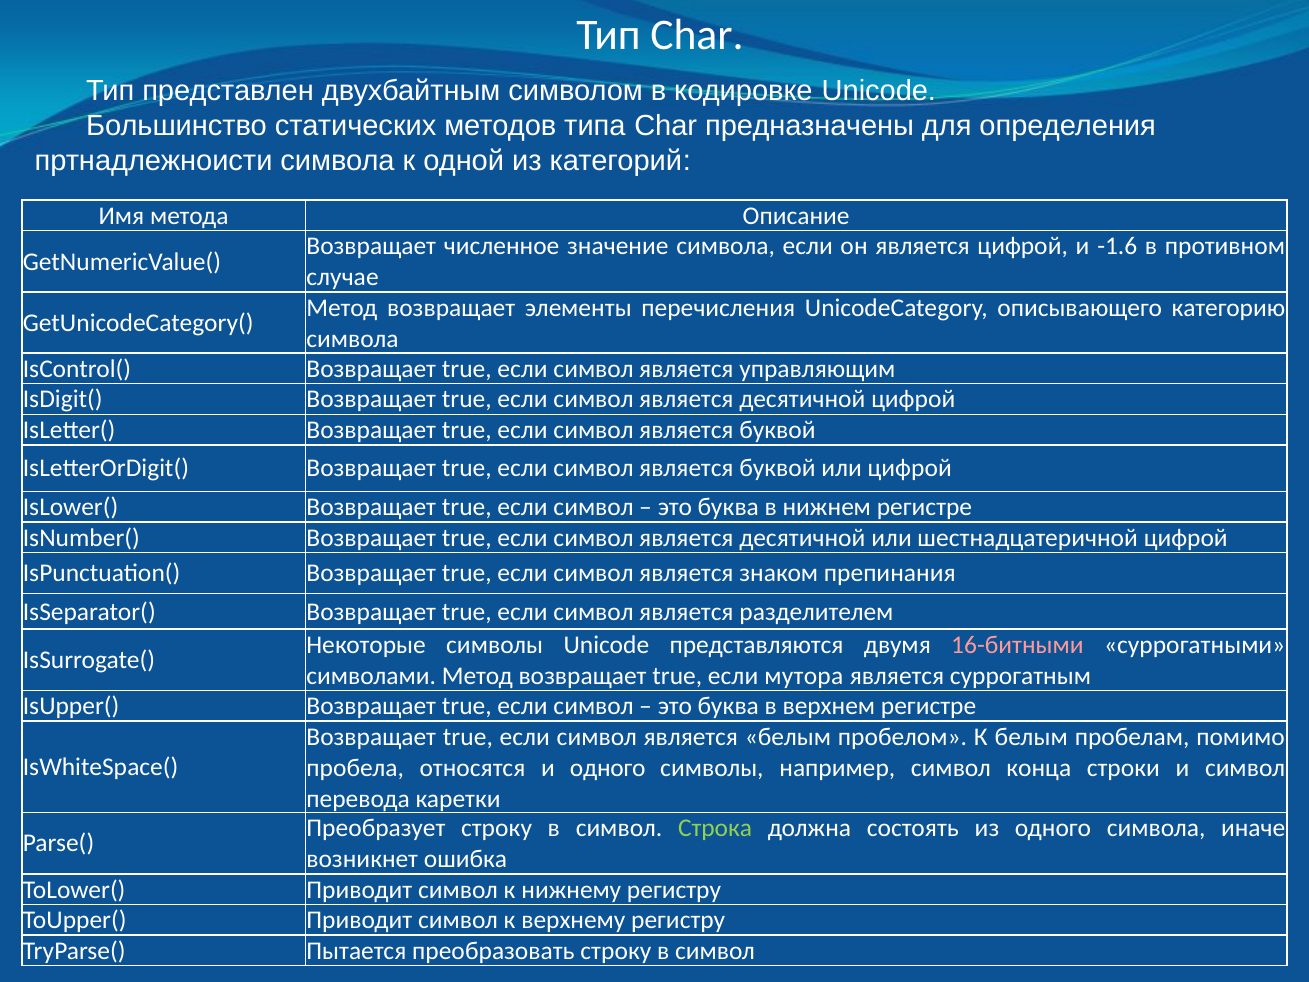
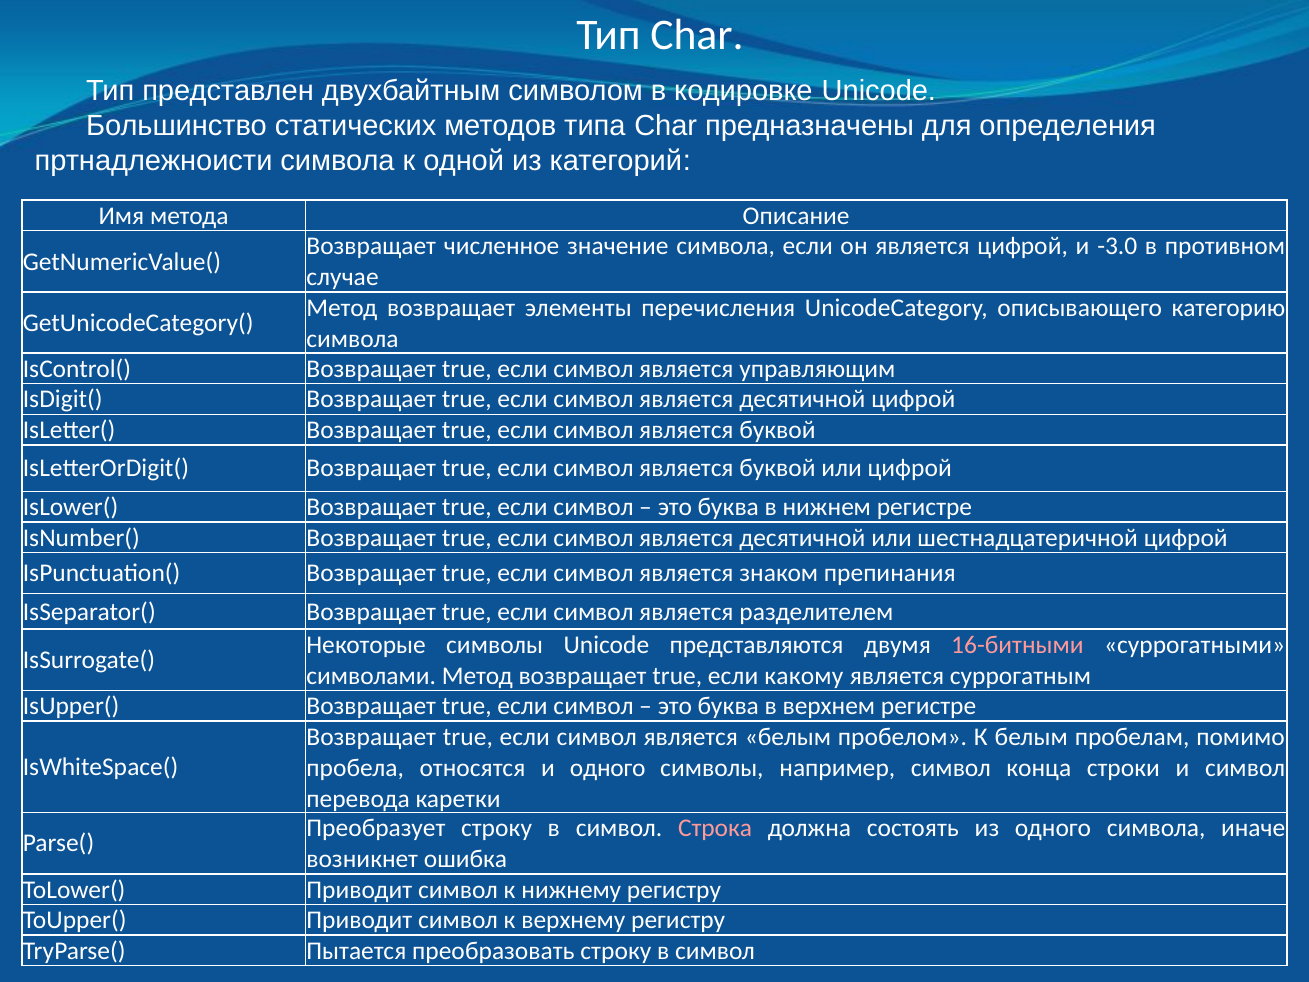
-1.6: -1.6 -> -3.0 (1117, 246)
мутора: мутора -> какому (804, 676)
Строка colour: light green -> pink (715, 828)
